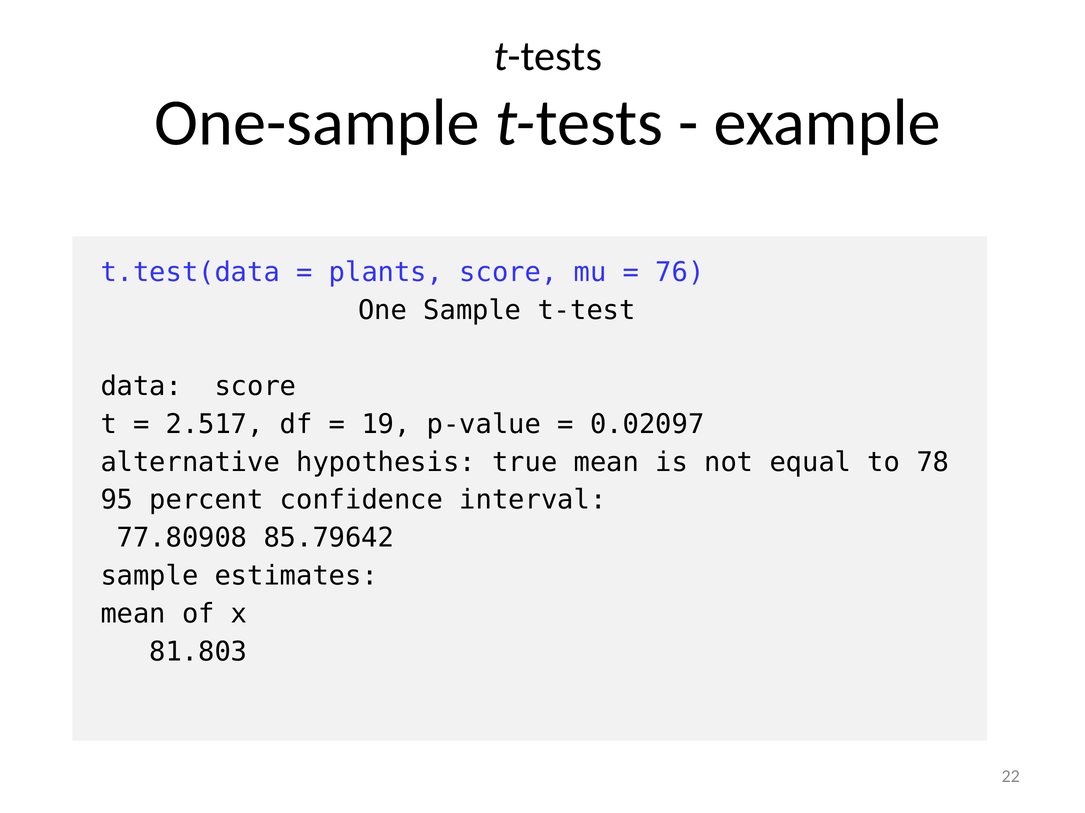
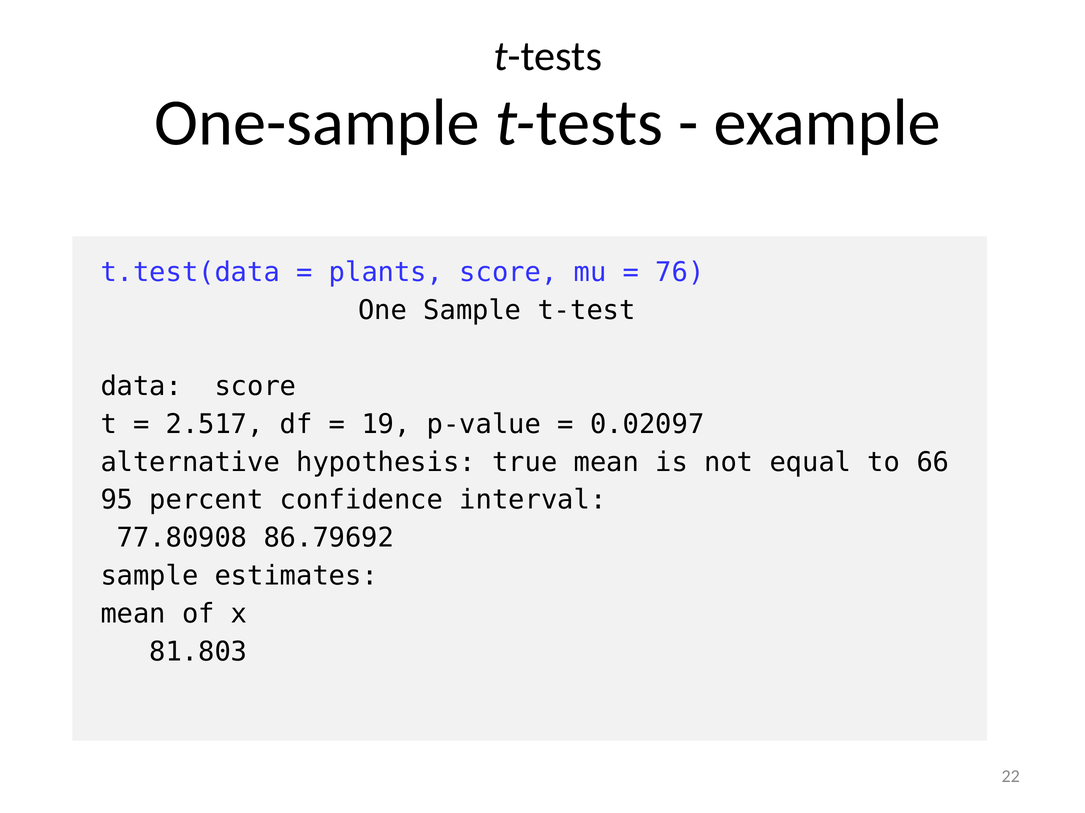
78: 78 -> 66 (933, 463)
85.79642: 85.79642 -> 86.79692 (329, 538)
